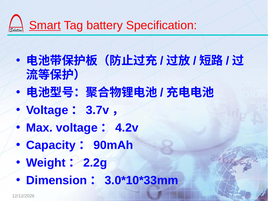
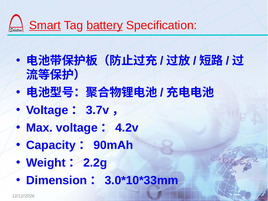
battery underline: none -> present (105, 25)
